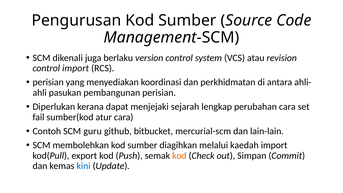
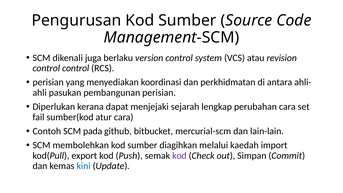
control import: import -> control (76, 68)
guru: guru -> pada (93, 131)
kod colour: orange -> purple (179, 156)
